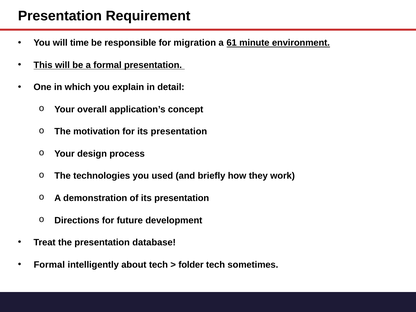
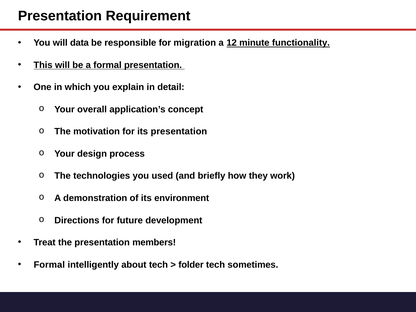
time: time -> data (79, 43)
61: 61 -> 12 (232, 43)
environment: environment -> functionality (301, 43)
of its presentation: presentation -> environment (182, 198)
database: database -> members (154, 242)
